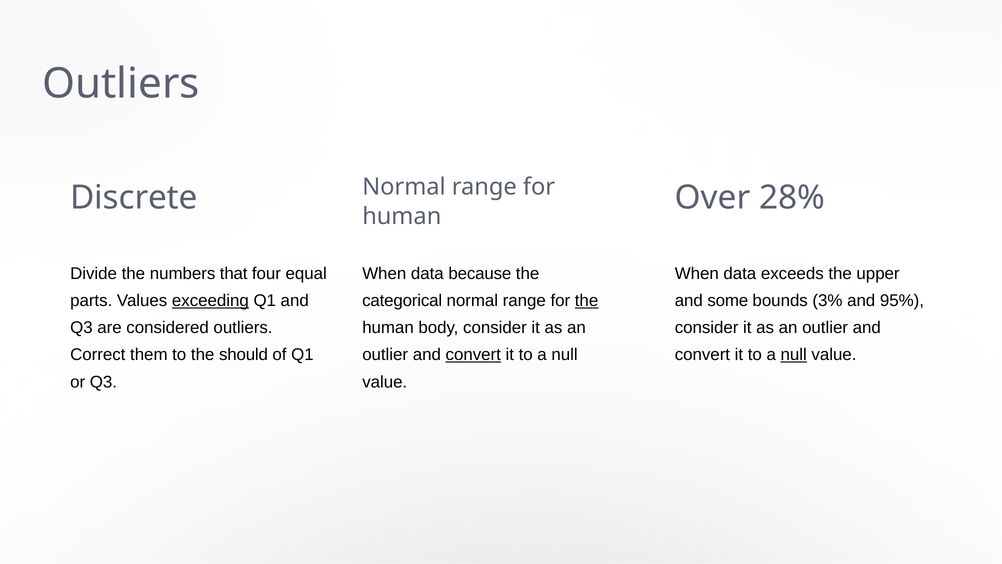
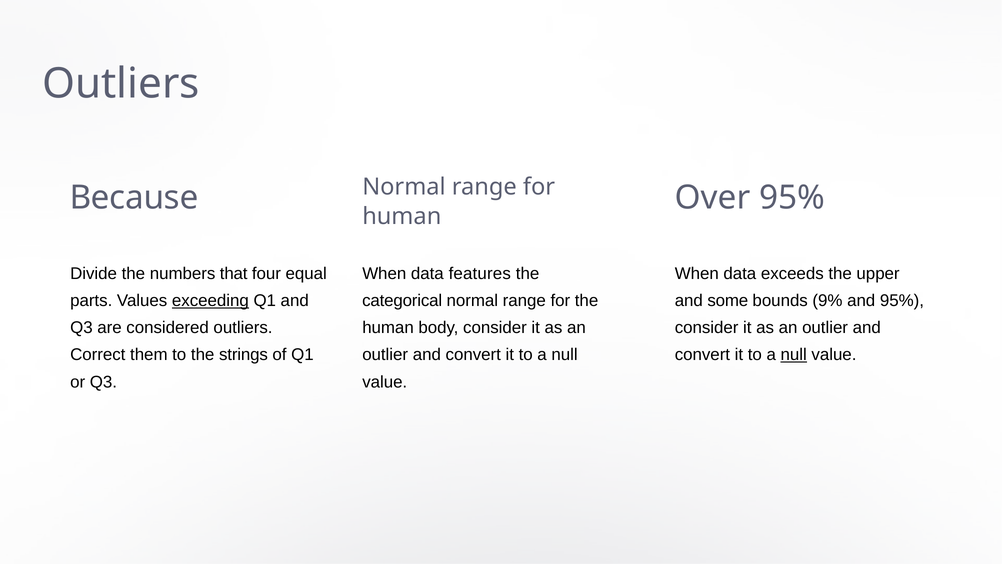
Discrete: Discrete -> Because (134, 198)
Over 28%: 28% -> 95% (792, 198)
because: because -> features (480, 274)
the underline: present -> none (587, 301)
3%: 3% -> 9% (827, 301)
should: should -> strings (243, 355)
convert underline: present -> none (473, 355)
